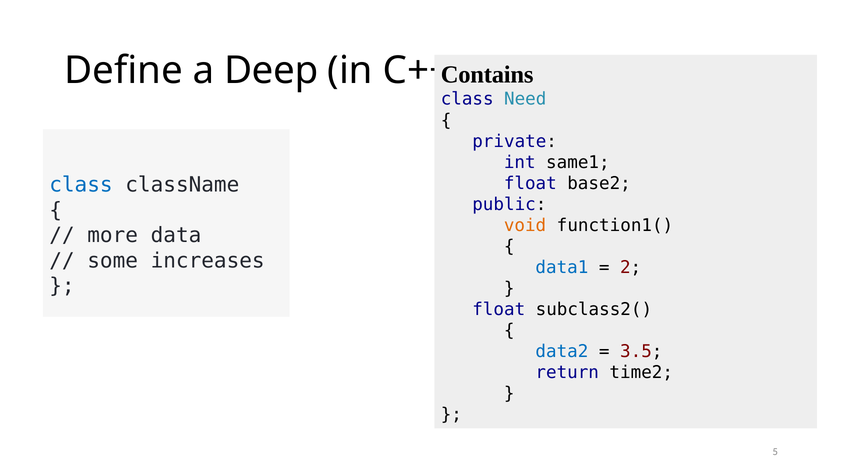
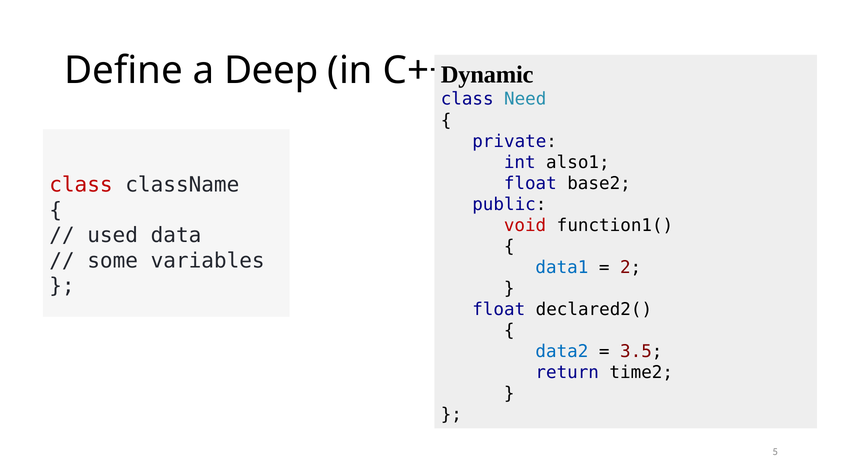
Contains: Contains -> Dynamic (487, 75)
same1: same1 -> also1 (578, 162)
class colour: blue -> red (81, 185)
void colour: orange -> red (525, 226)
more: more -> used (113, 236)
increases: increases -> variables (208, 261)
subclass2(: subclass2( -> declared2( (594, 310)
